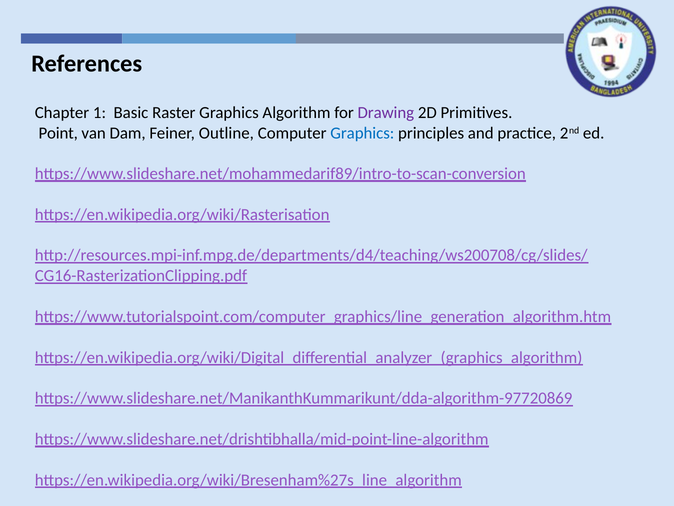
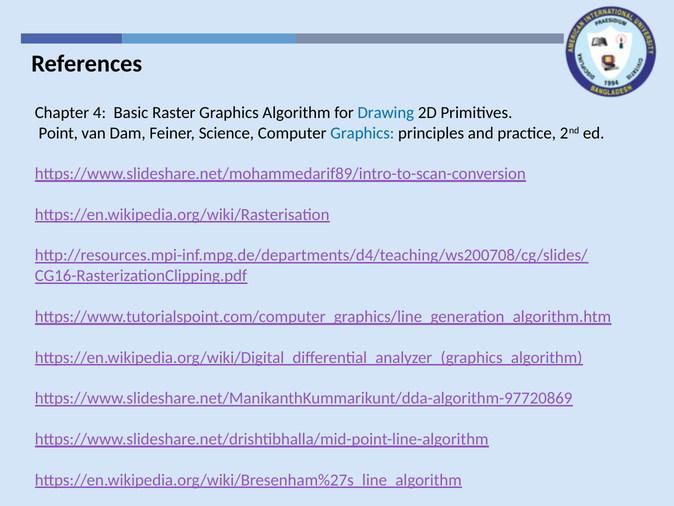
1: 1 -> 4 (100, 113)
Drawing colour: purple -> blue (386, 113)
Outline: Outline -> Science (226, 133)
